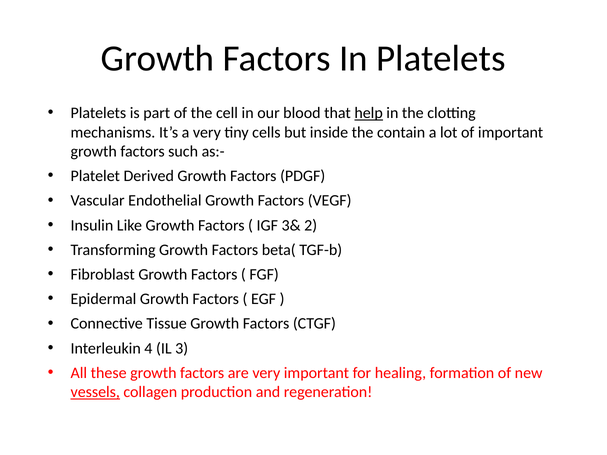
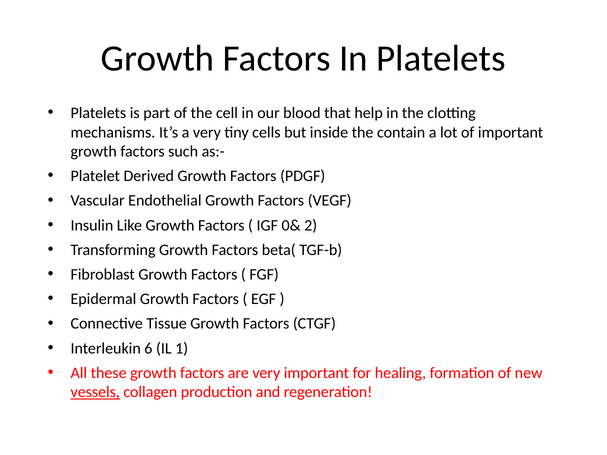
help underline: present -> none (369, 113)
3&: 3& -> 0& (291, 225)
4: 4 -> 6 (148, 348)
3: 3 -> 1 (182, 348)
